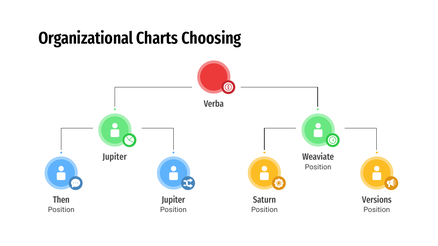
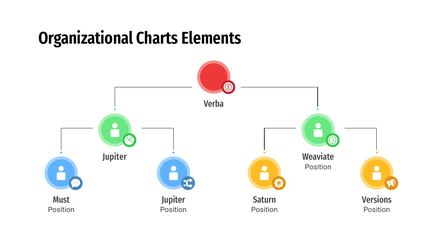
Choosing: Choosing -> Elements (211, 38)
Then: Then -> Must (61, 200)
